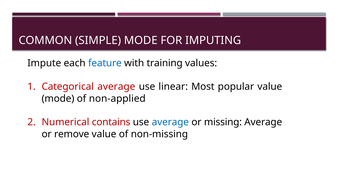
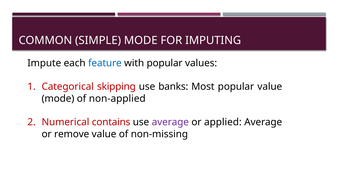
with training: training -> popular (165, 63)
Categorical average: average -> skipping (116, 87)
linear: linear -> banks (173, 87)
average colour: blue -> purple (170, 122)
missing: missing -> applied (223, 122)
